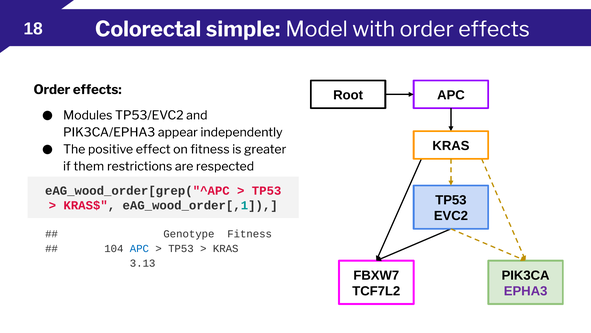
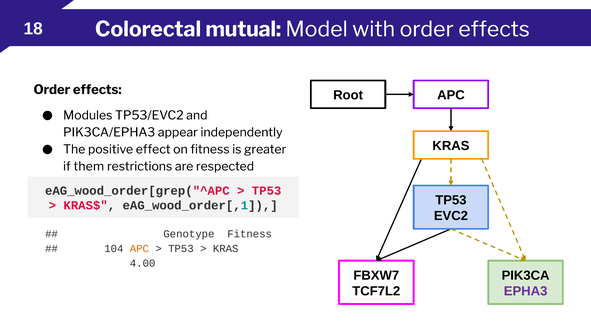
simple: simple -> mutual (243, 29)
APC colour: blue -> orange (139, 248)
3.13: 3.13 -> 4.00 (143, 263)
